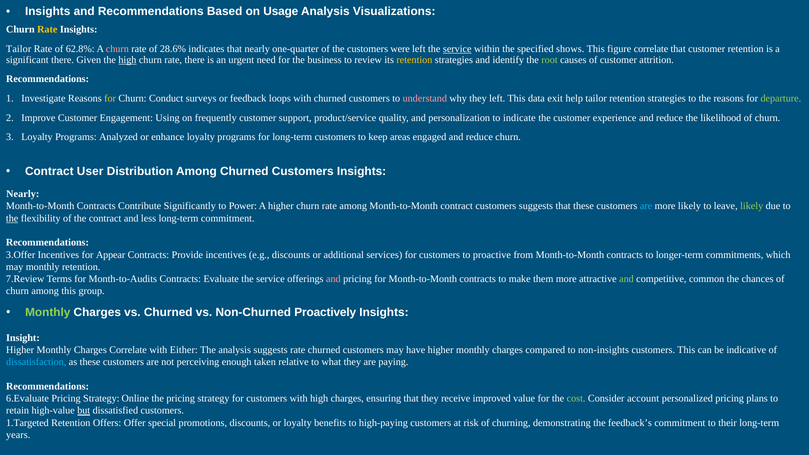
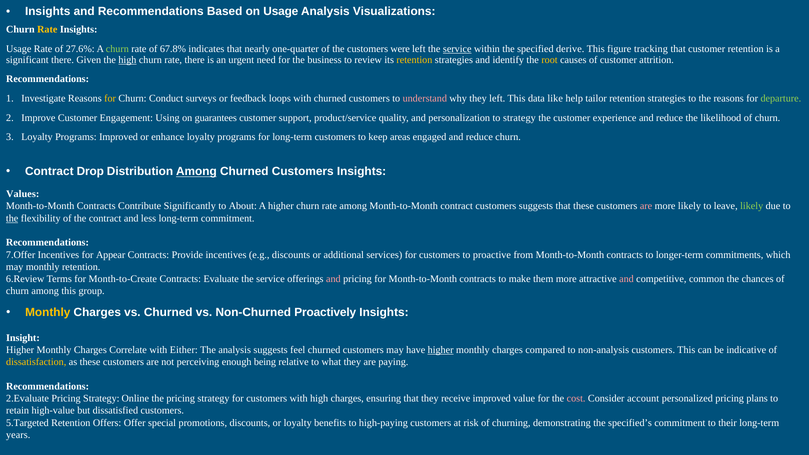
Tailor: Tailor -> Usage (19, 49)
62.8%: 62.8% -> 27.6% (80, 49)
churn colour: pink -> light green (117, 49)
28.6%: 28.6% -> 67.8% (173, 49)
shows: shows -> derive (570, 49)
figure correlate: correlate -> tracking (651, 49)
root colour: light green -> yellow (550, 60)
exit: exit -> like (555, 98)
frequently: frequently -> guarantees (216, 118)
to indicate: indicate -> strategy (519, 118)
Programs Analyzed: Analyzed -> Improved (119, 137)
User: User -> Drop (90, 172)
Among underline: none -> present (196, 172)
Nearly: Nearly -> Values (23, 194)
Power: Power -> About (243, 206)
are colour: light blue -> pink (646, 206)
3.Offer: 3.Offer -> 7.Offer (21, 255)
7.Review: 7.Review -> 6.Review (25, 279)
Month-to-Audits: Month-to-Audits -> Month-to-Create (123, 279)
and colour: light green -> pink (626, 279)
Monthly colour: light green -> yellow (48, 313)
suggests rate: rate -> feel (298, 350)
higher underline: none -> present (441, 350)
non-insights: non-insights -> non-analysis (604, 350)
dissatisfaction colour: light blue -> yellow (36, 362)
taken: taken -> being (265, 362)
6.Evaluate: 6.Evaluate -> 2.Evaluate (28, 399)
cost colour: light green -> pink (576, 399)
but underline: present -> none (84, 411)
1.Targeted: 1.Targeted -> 5.Targeted (27, 423)
feedback’s: feedback’s -> specified’s (630, 423)
